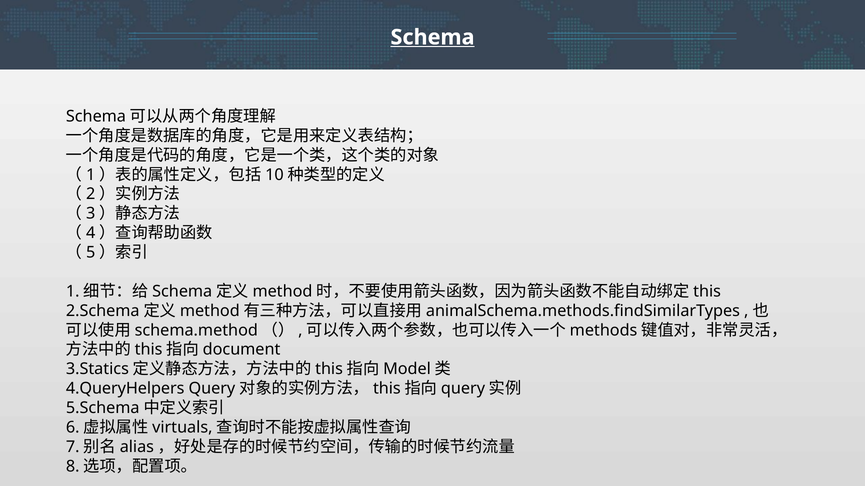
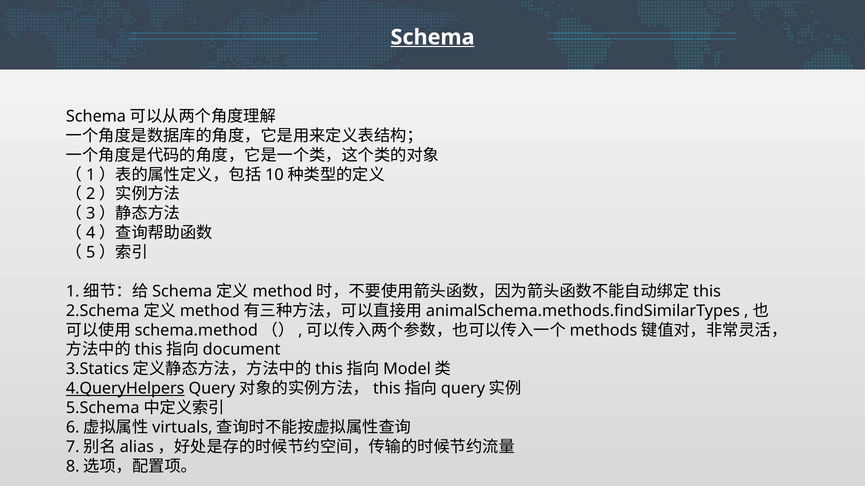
4.QueryHelpers underline: none -> present (125, 389)
